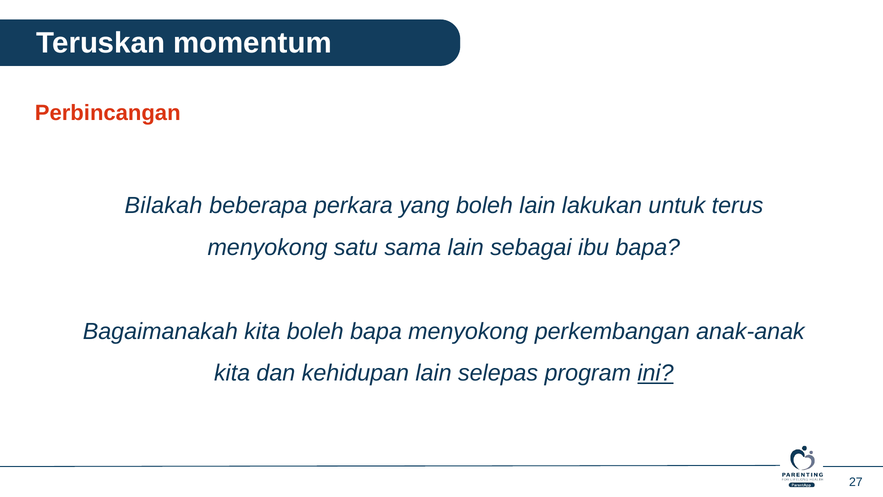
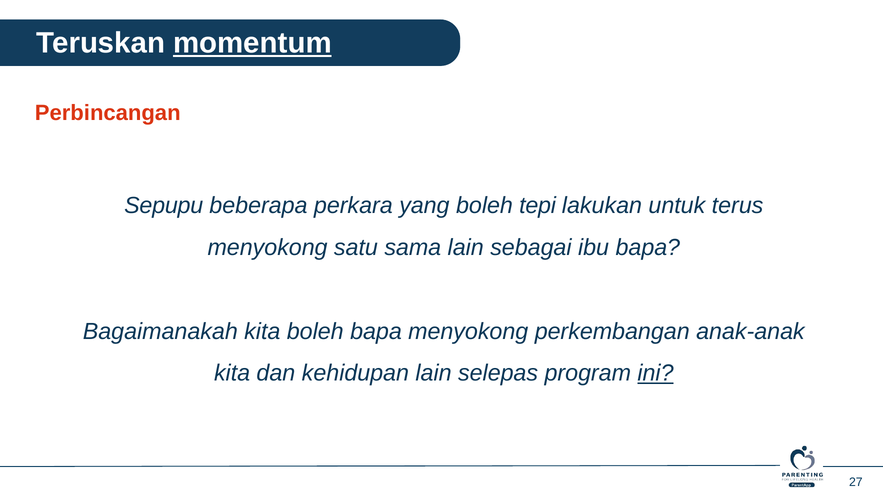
momentum underline: none -> present (252, 43)
Bilakah: Bilakah -> Sepupu (164, 205)
boleh lain: lain -> tepi (538, 205)
